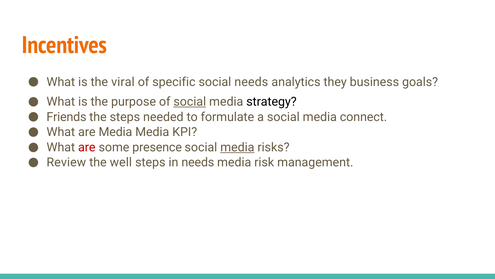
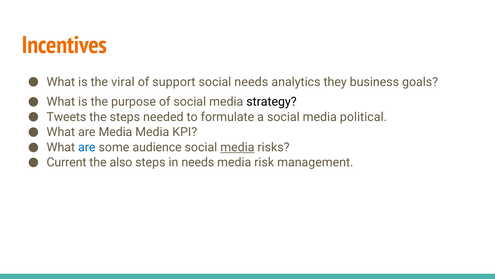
specific: specific -> support (174, 82)
social underline: present -> none (190, 102)
Friends: Friends -> Tweets (66, 117)
connect: connect -> political (363, 117)
are colour: red -> blue (87, 147)
presence: presence -> audience (157, 147)
Review: Review -> Current (66, 162)
well: well -> also (121, 162)
